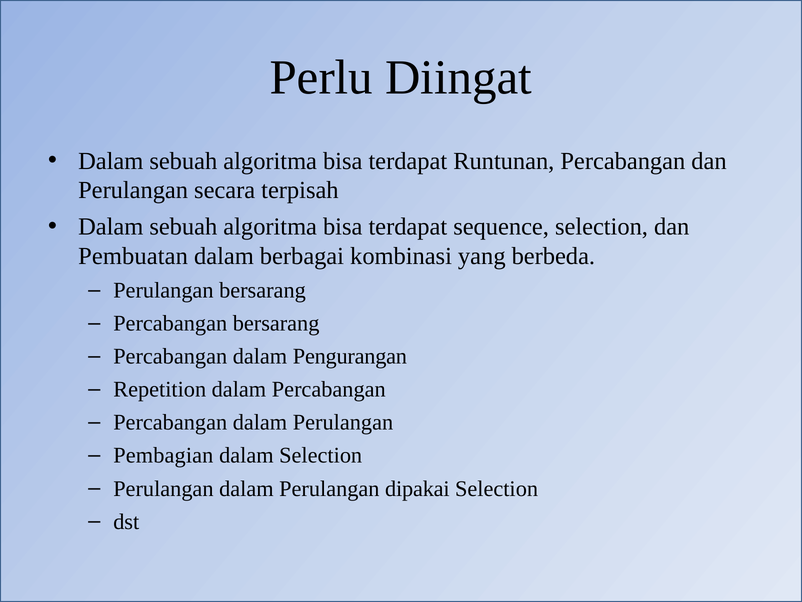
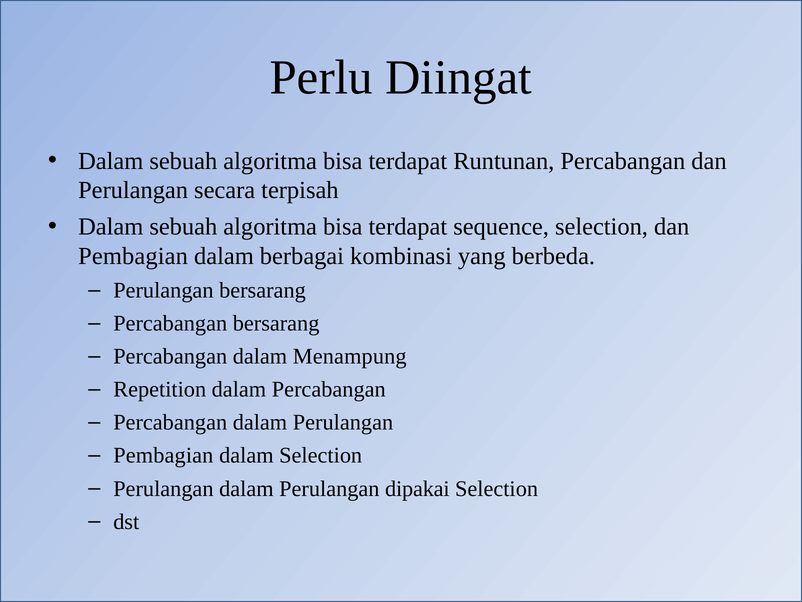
Pembuatan: Pembuatan -> Pembagian (133, 256)
Pengurangan: Pengurangan -> Menampung (350, 356)
